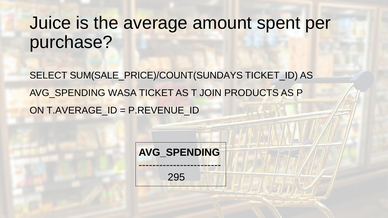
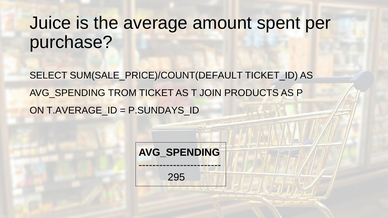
SUM(SALE_PRICE)/COUNT(SUNDAYS: SUM(SALE_PRICE)/COUNT(SUNDAYS -> SUM(SALE_PRICE)/COUNT(DEFAULT (156, 76)
WASA: WASA -> TROM (122, 93)
P.REVENUE_ID: P.REVENUE_ID -> P.SUNDAYS_ID (164, 111)
